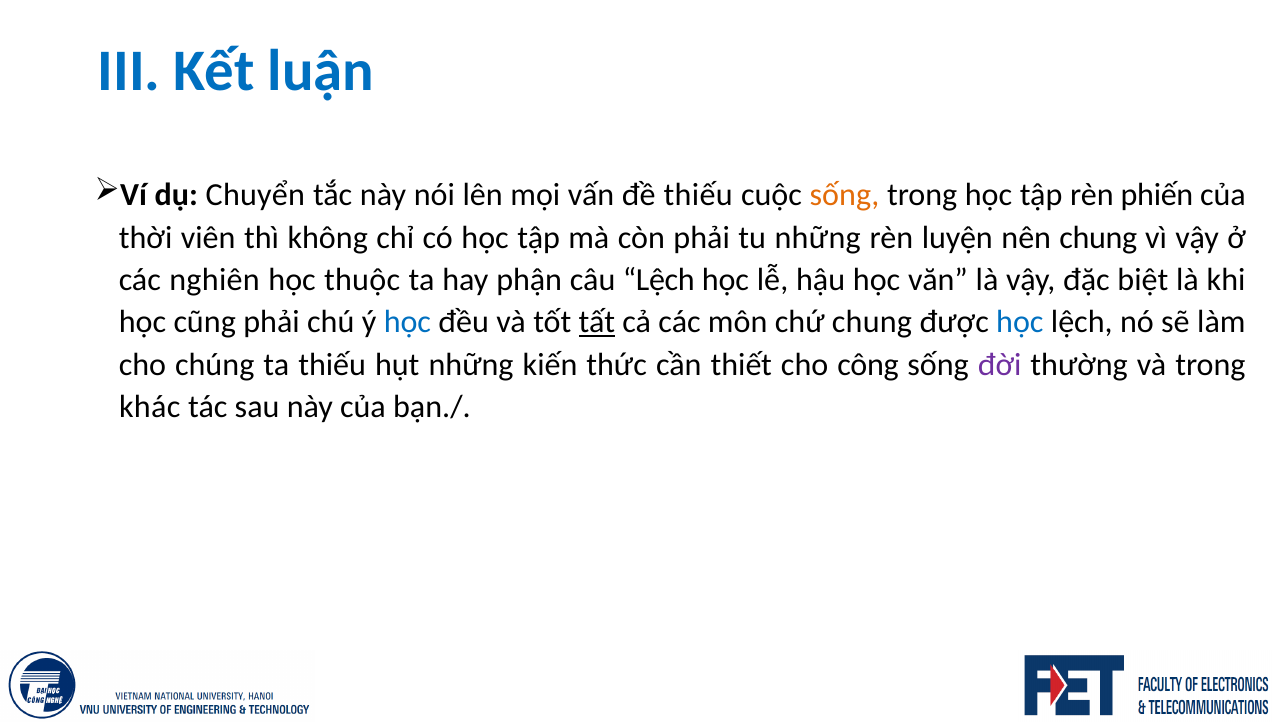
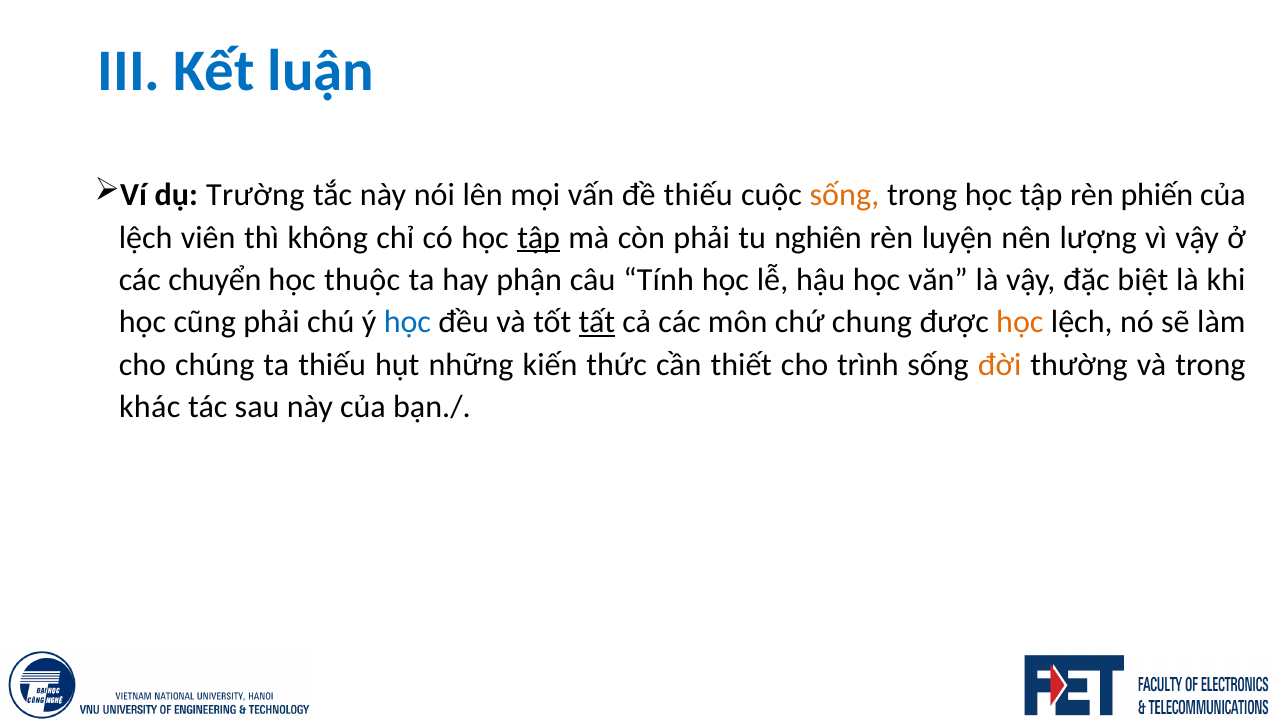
Chuyển: Chuyển -> Trường (255, 195)
thời: thời -> lệch (146, 238)
tập underline: none -> present (539, 238)
tu những: những -> nghiên (818, 238)
nên chung: chung -> lượng (1098, 238)
nghiên: nghiên -> chuyển (215, 280)
câu Lệch: Lệch -> Tính (659, 280)
học colour: blue -> orange (1020, 322)
công: công -> trình (868, 365)
đời colour: purple -> orange (1000, 365)
